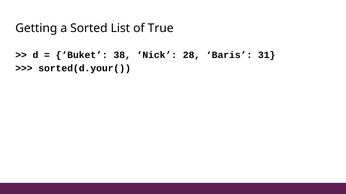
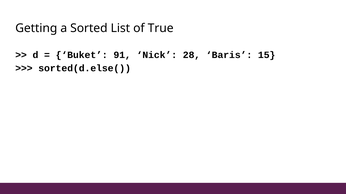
38: 38 -> 91 (122, 55)
31: 31 -> 15 (267, 55)
sorted(d.your(: sorted(d.your( -> sorted(d.else( (85, 69)
